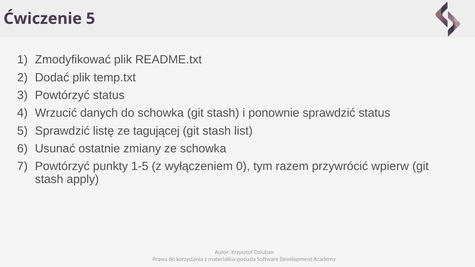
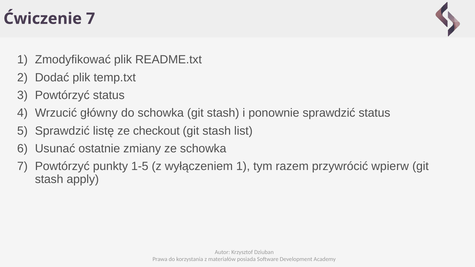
Ćwiczenie 5: 5 -> 7 (91, 19)
danych: danych -> główny (99, 113)
tagującej: tagującej -> checkout (156, 131)
wyłączeniem 0: 0 -> 1 (243, 166)
